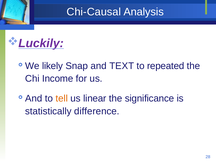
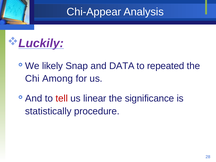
Chi-Causal: Chi-Causal -> Chi-Appear (94, 12)
TEXT: TEXT -> DATA (122, 66)
Income: Income -> Among (58, 79)
tell colour: orange -> red (62, 98)
difference: difference -> procedure (97, 111)
